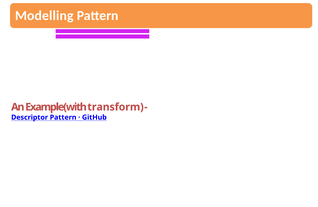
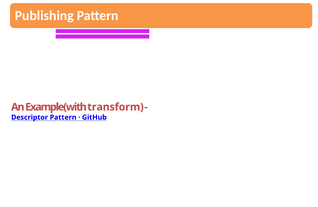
Modelling: Modelling -> Publishing (44, 15)
